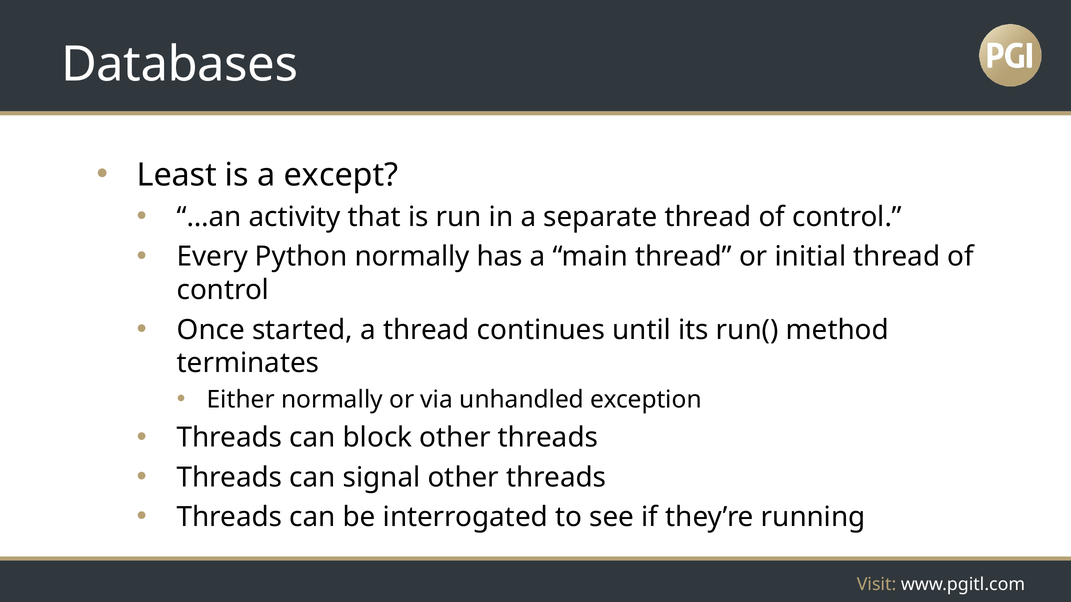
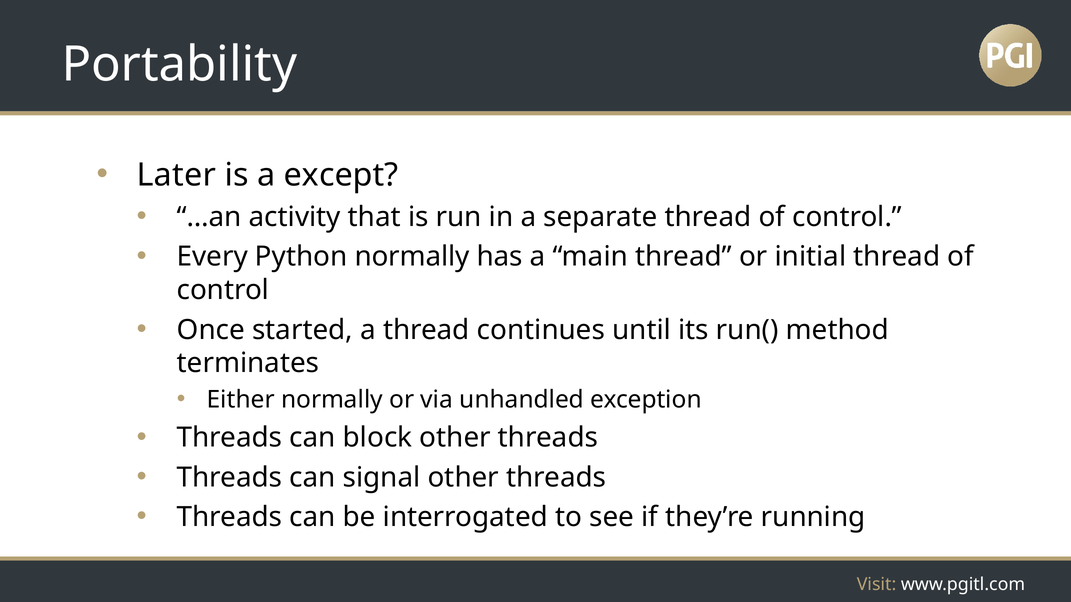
Databases: Databases -> Portability (179, 65)
Least: Least -> Later (176, 175)
